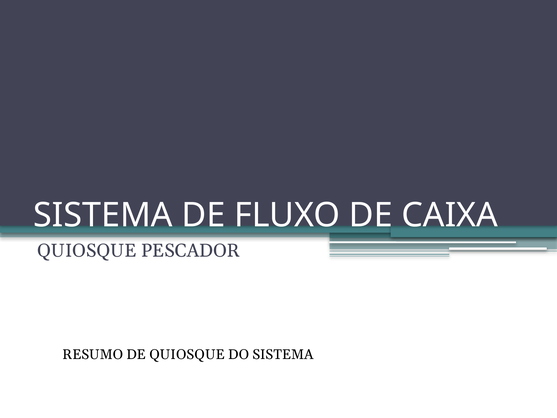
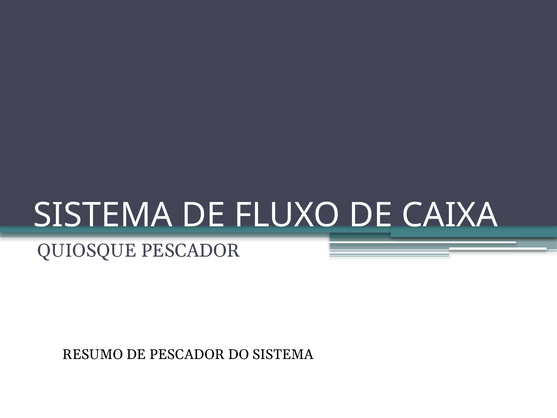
DE QUIOSQUE: QUIOSQUE -> PESCADOR (187, 354)
